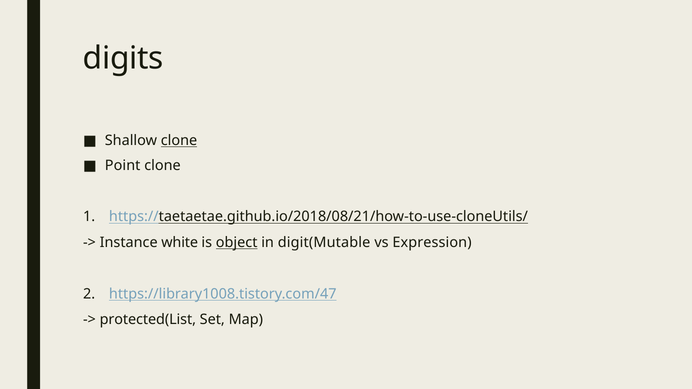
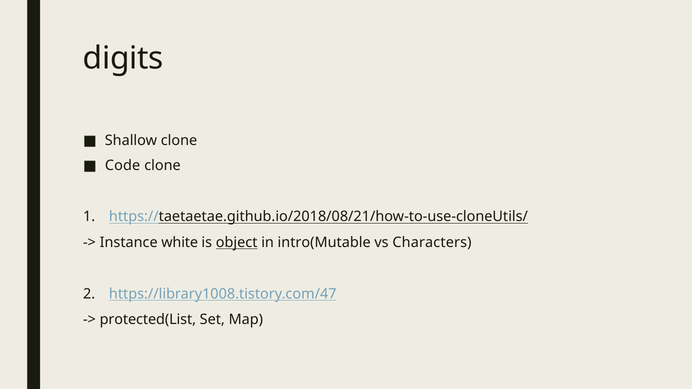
clone underline: present -> none (179, 141)
Point: Point -> Code (123, 166)
digit(Mutable: digit(Mutable -> intro(Mutable (324, 243)
Expression: Expression -> Characters (432, 243)
